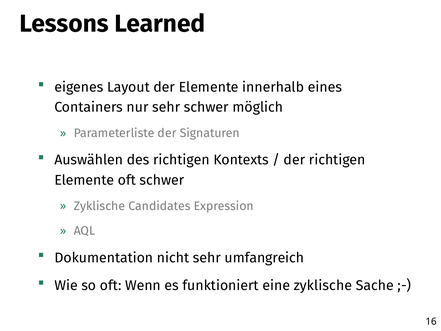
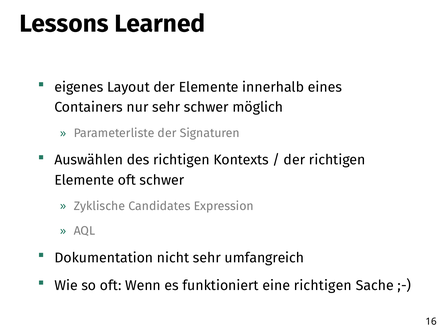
eine zyklische: zyklische -> richtigen (323, 285)
